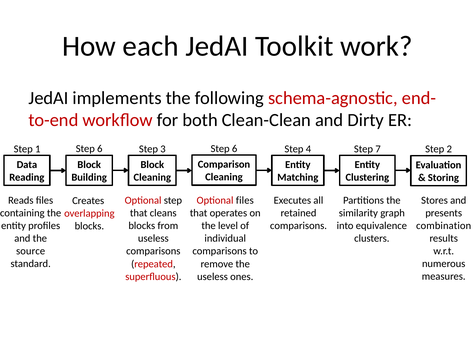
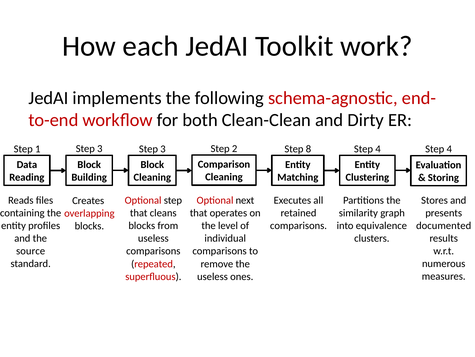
6: 6 -> 3 (100, 148)
3 Step 6: 6 -> 2 (235, 148)
7: 7 -> 4 (378, 149)
1 Step 2: 2 -> 4 (449, 149)
4: 4 -> 8 (308, 149)
Optional files: files -> next (245, 200)
combination: combination -> documented (444, 225)
